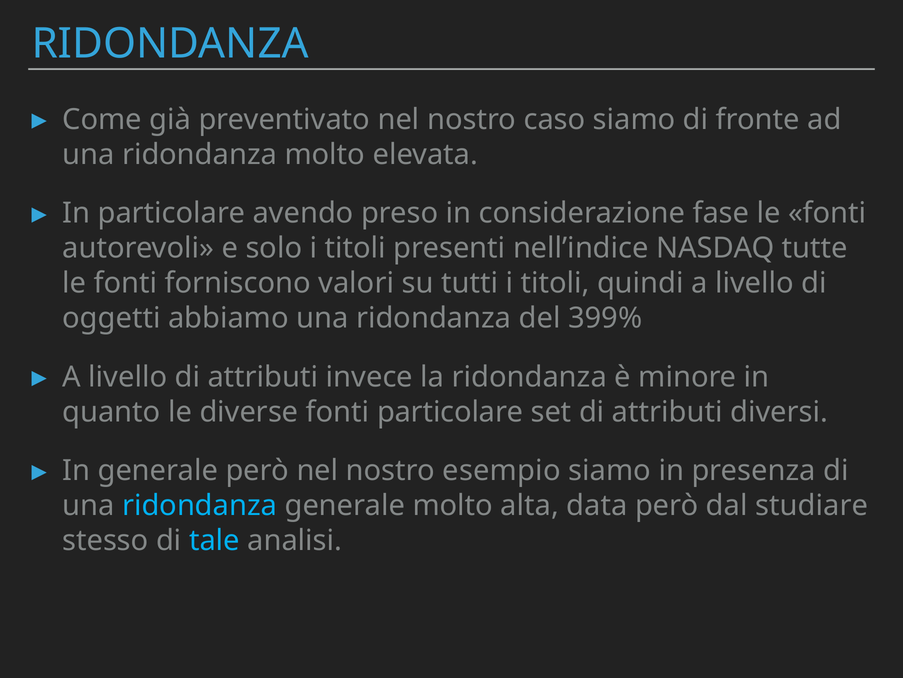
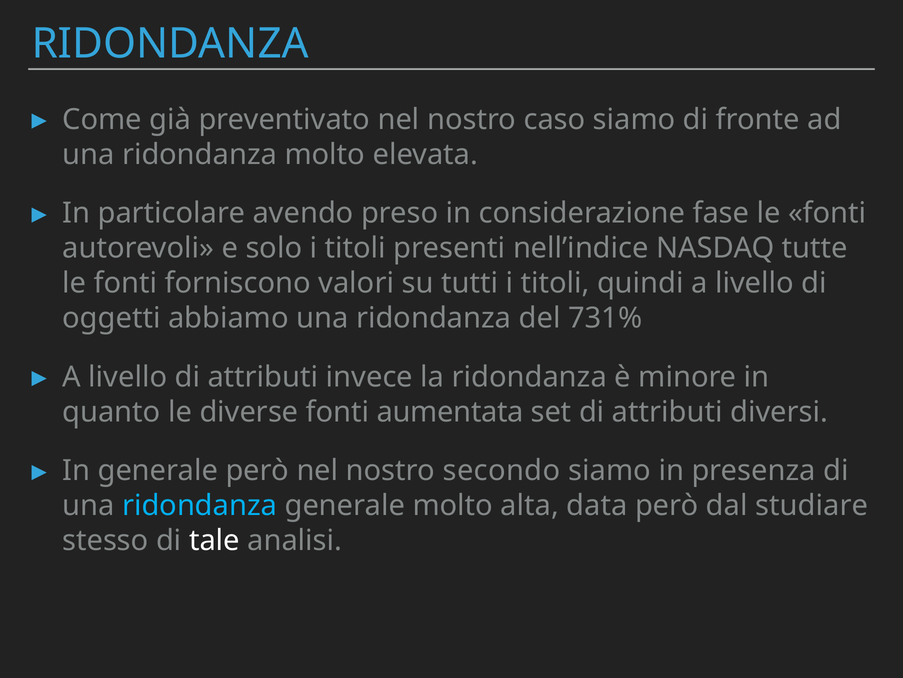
399%: 399% -> 731% (605, 318)
fonti particolare: particolare -> aumentata (450, 412)
esempio: esempio -> secondo (502, 470)
tale colour: light blue -> white (214, 540)
